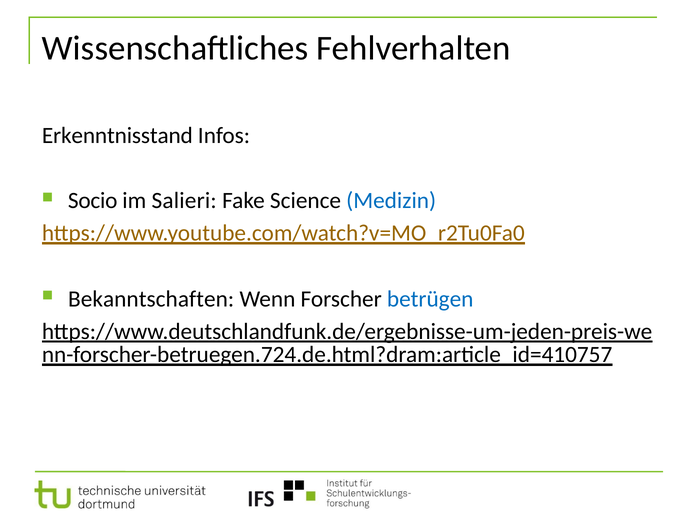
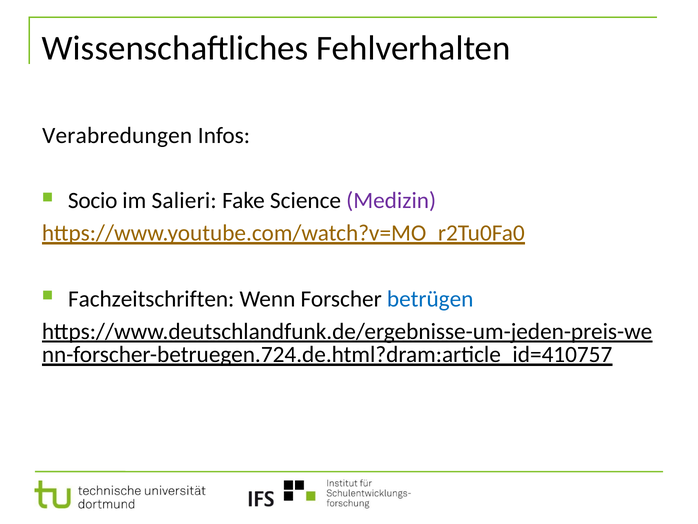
Erkenntnisstand: Erkenntnisstand -> Verabredungen (117, 135)
Medizin colour: blue -> purple (391, 200)
Bekanntschaften: Bekanntschaften -> Fachzeitschriften (151, 299)
